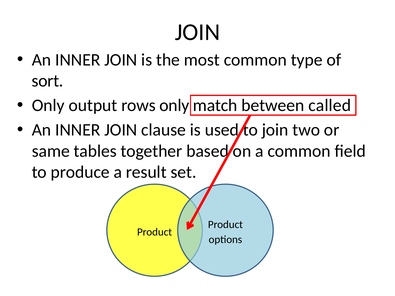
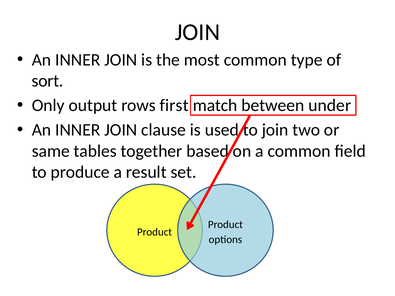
rows only: only -> first (174, 105)
called: called -> under (330, 105)
